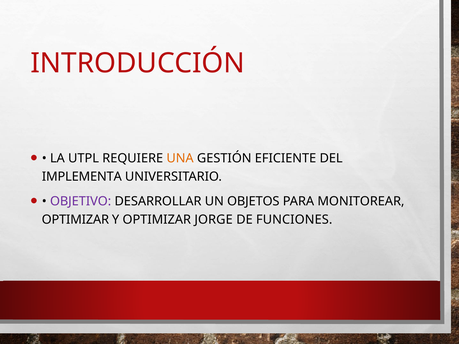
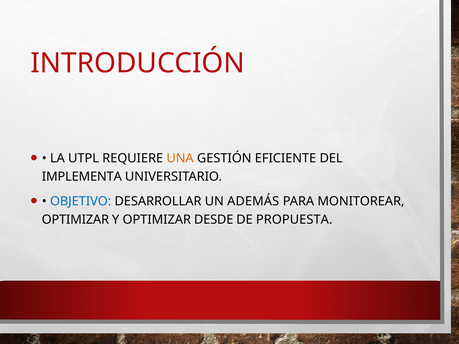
OBJETIVO colour: purple -> blue (81, 201)
OBJETOS: OBJETOS -> ADEMÁS (253, 201)
JORGE: JORGE -> DESDE (214, 220)
FUNCIONES: FUNCIONES -> PROPUESTA (294, 220)
